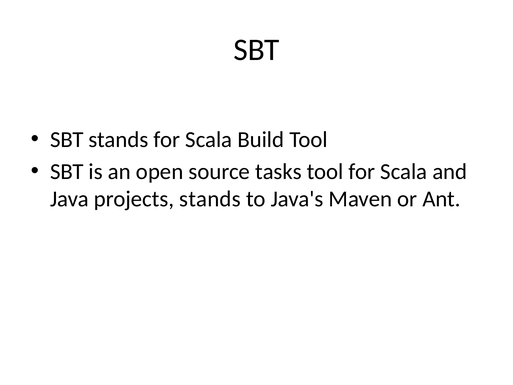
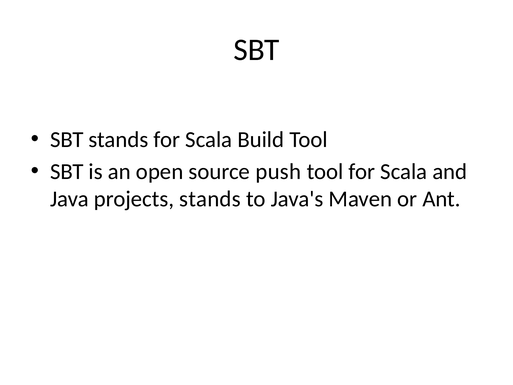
tasks: tasks -> push (278, 171)
